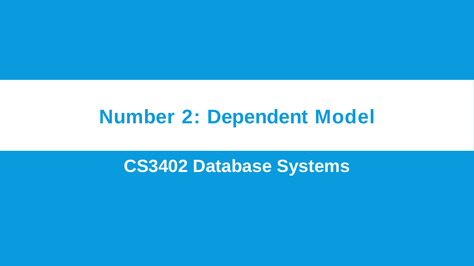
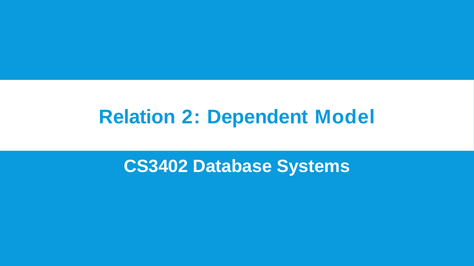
Number: Number -> Relation (137, 117)
